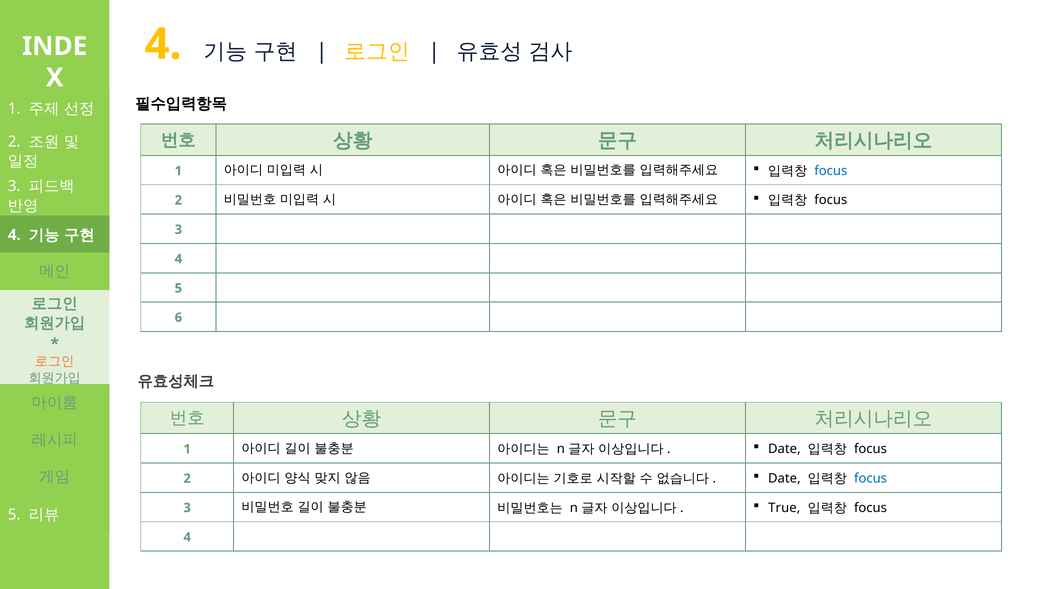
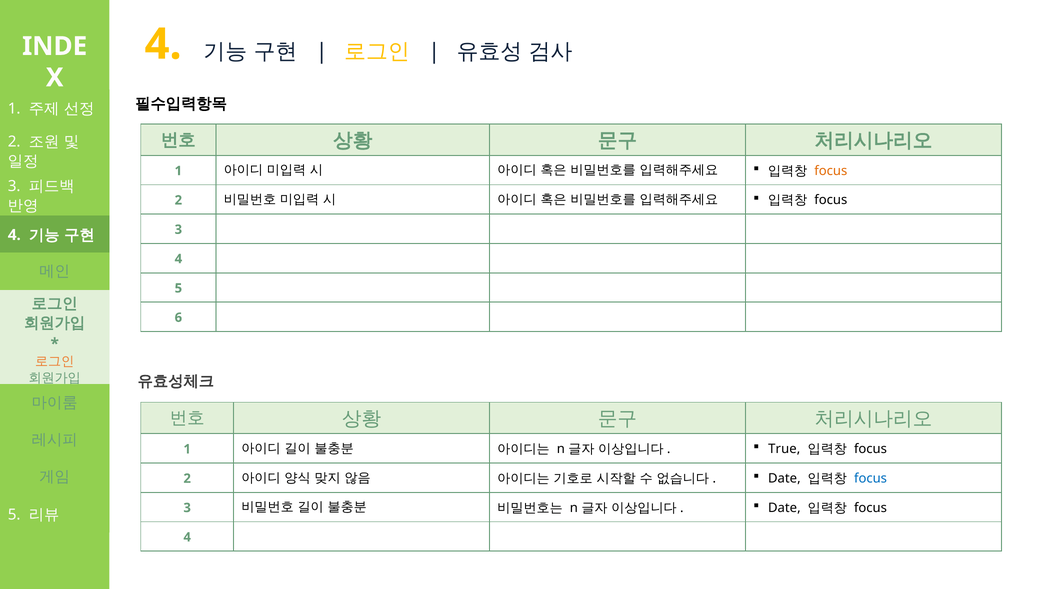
focus colour: blue -> orange (831, 171)
Date: Date -> True (784, 449)
True: True -> Date (784, 508)
